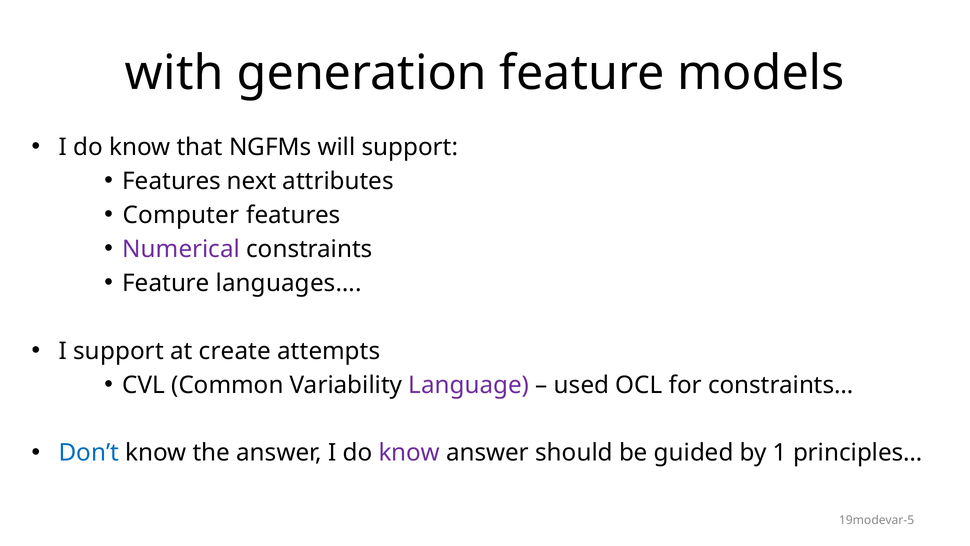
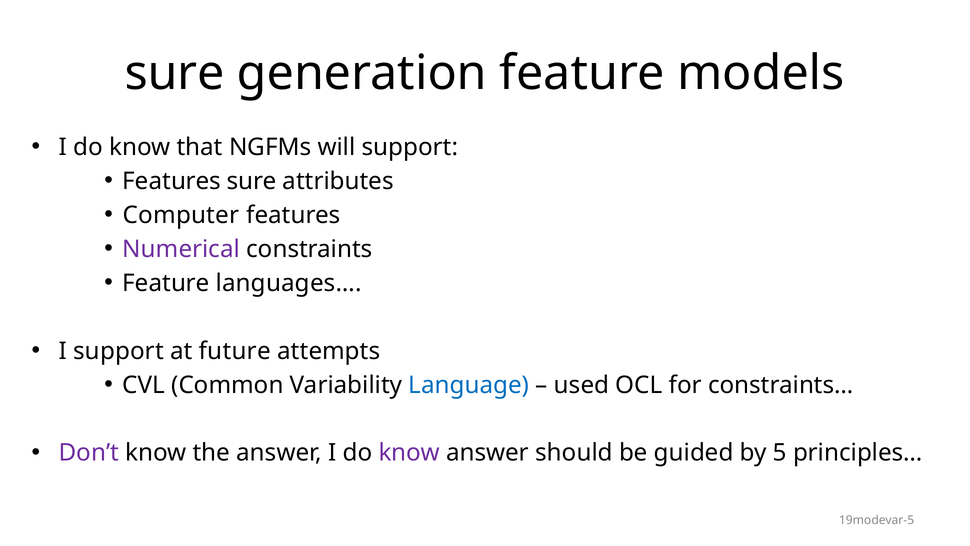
with: with -> sure (175, 73)
Features next: next -> sure (252, 181)
create: create -> future (235, 351)
Language colour: purple -> blue (469, 385)
Don’t colour: blue -> purple (89, 453)
1: 1 -> 5 (780, 453)
